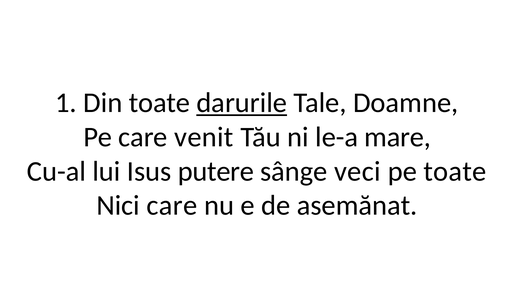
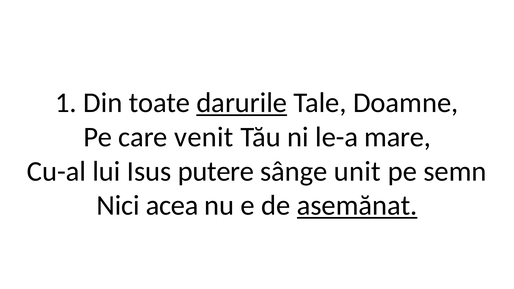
veci: veci -> unit (357, 171)
pe toate: toate -> semn (455, 171)
Nici care: care -> acea (172, 206)
asemănat underline: none -> present (357, 206)
